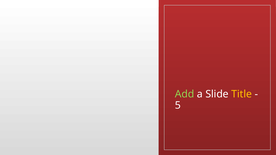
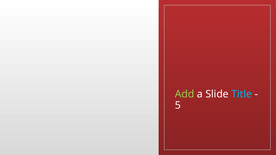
Title colour: yellow -> light blue (242, 94)
